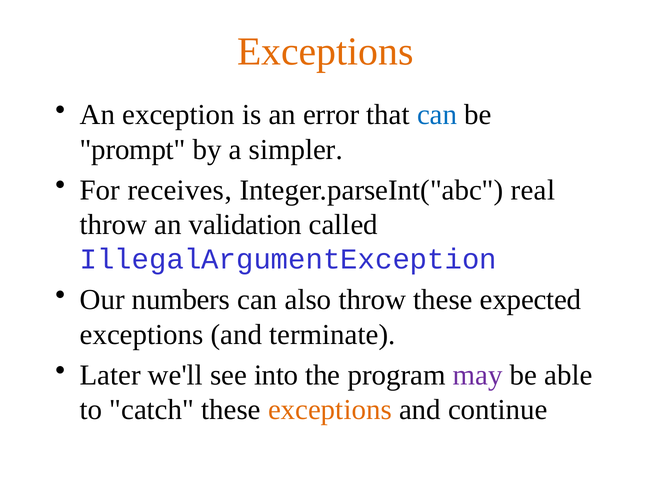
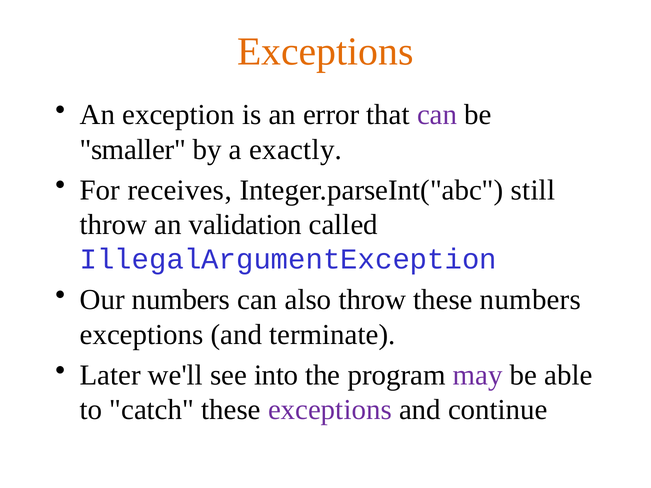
can colour: blue -> purple (437, 115)
prompt: prompt -> smaller (133, 150)
simpler: simpler -> exactly (296, 150)
real: real -> still (533, 190)
these expected: expected -> numbers (530, 300)
exceptions colour: orange -> purple (330, 410)
